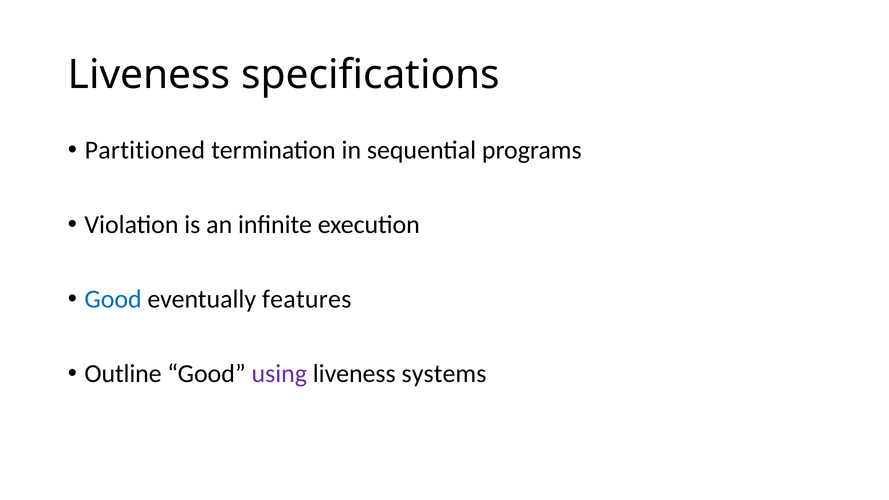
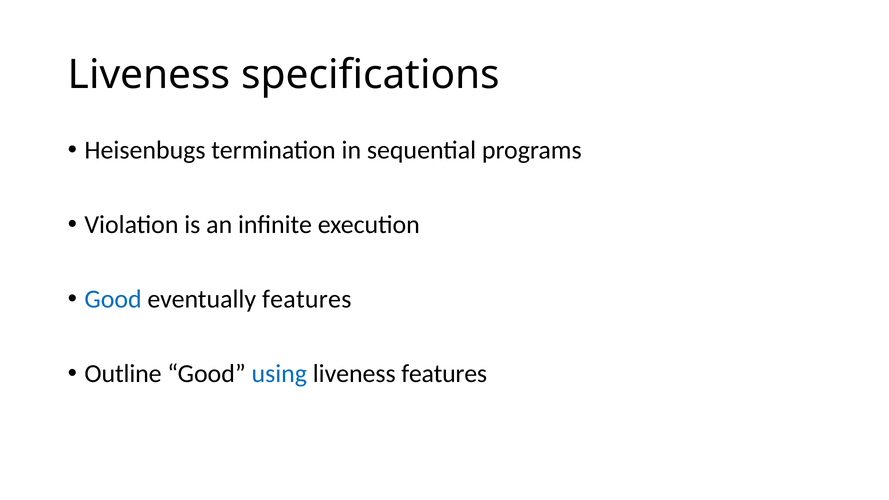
Partitioned: Partitioned -> Heisenbugs (145, 150)
using colour: purple -> blue (279, 374)
liveness systems: systems -> features (444, 374)
